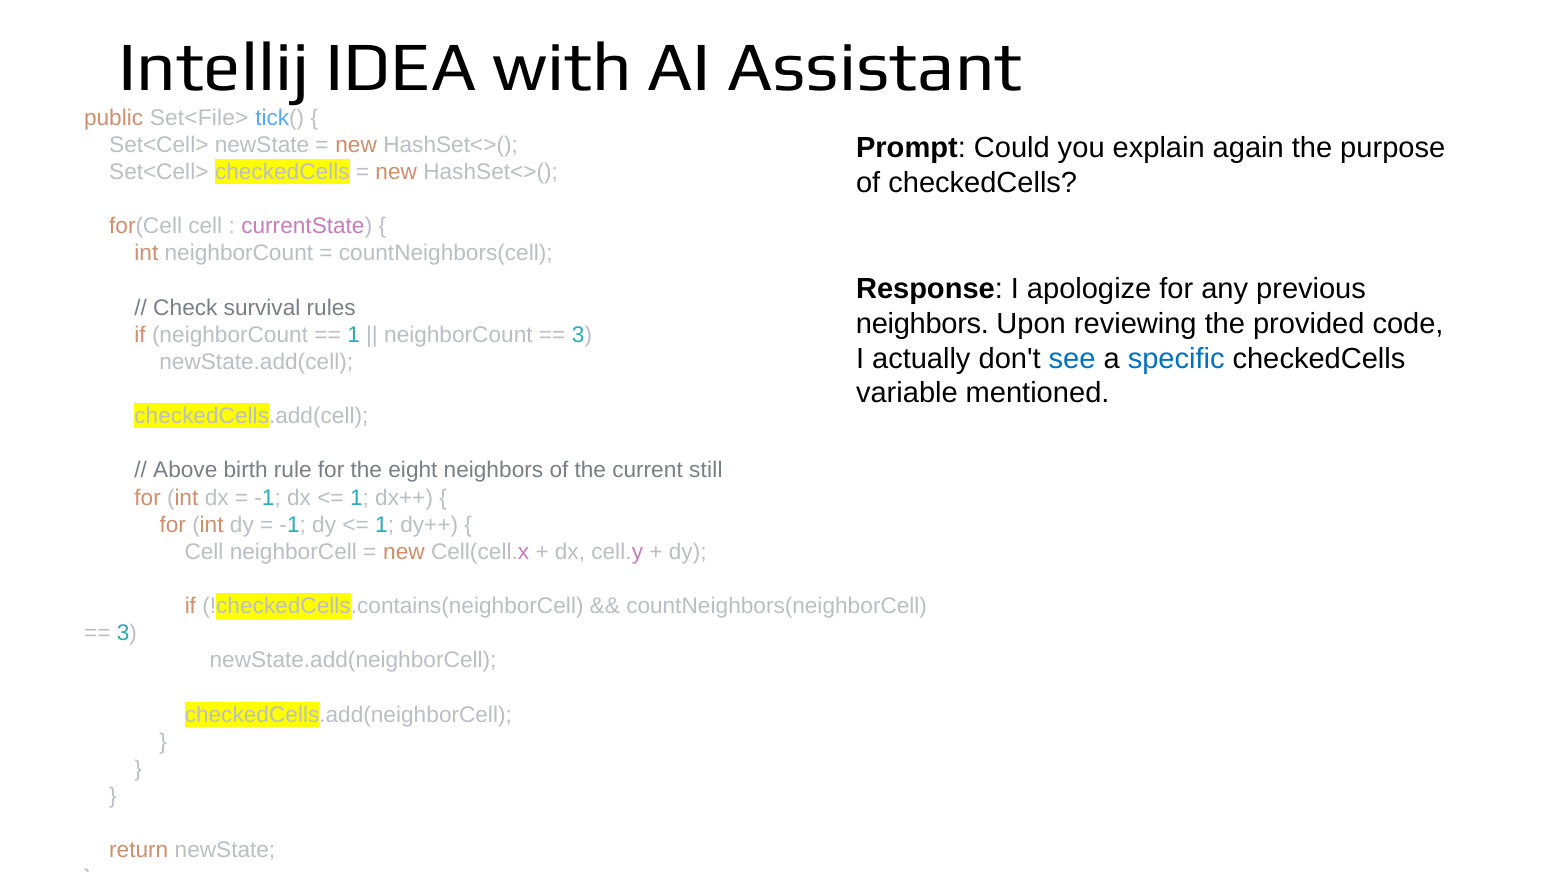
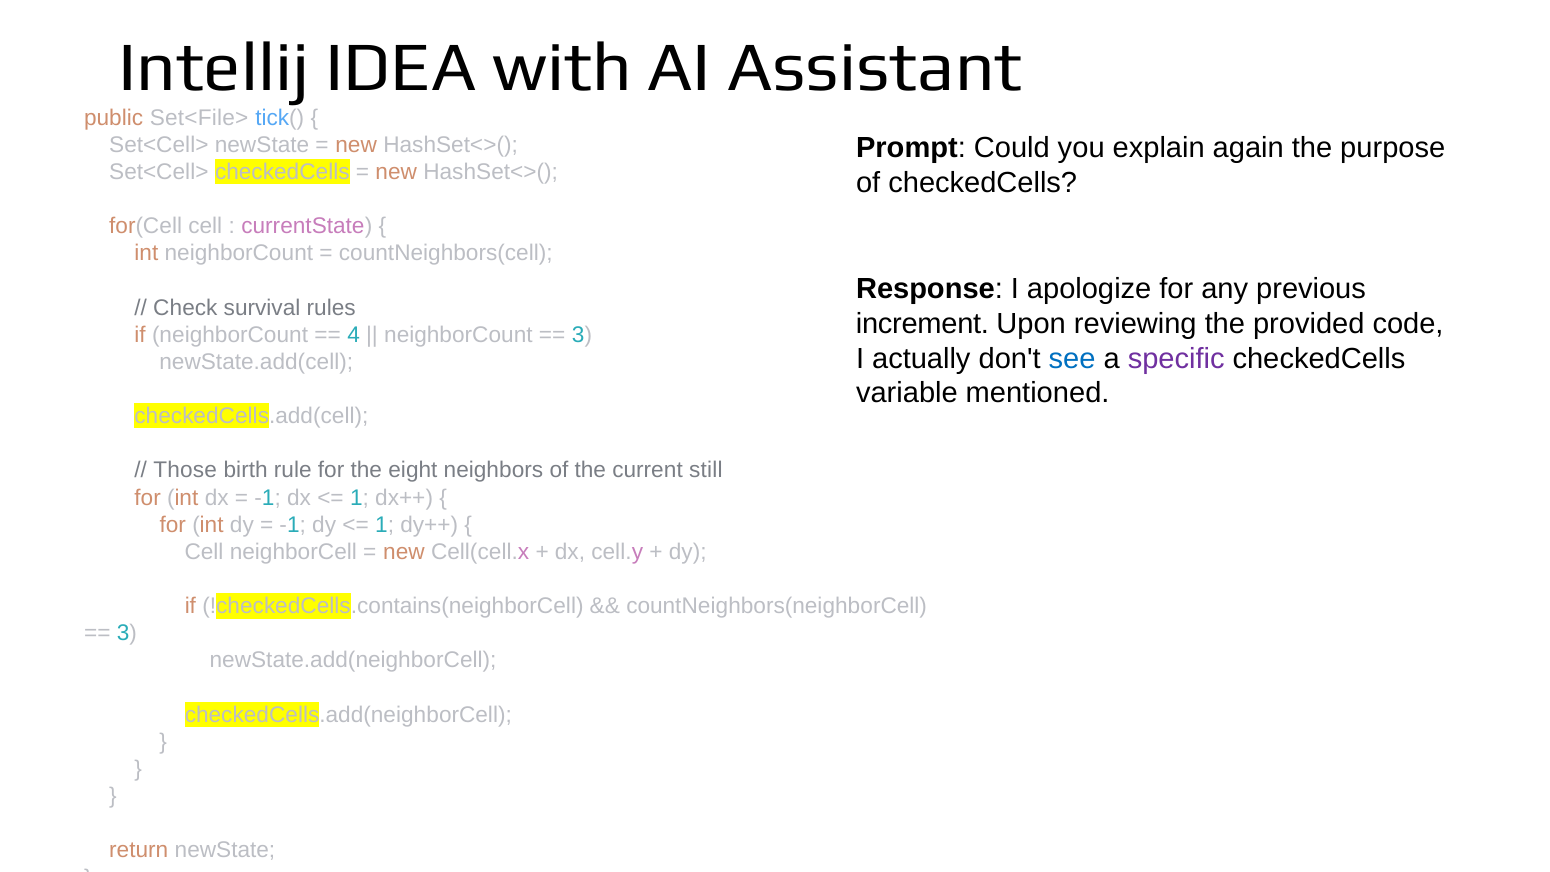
neighbors: neighbors -> increment (922, 324)
1: 1 -> 4 (354, 335)
specific colour: blue -> purple (1176, 358)
Above: Above -> Those (185, 470)
